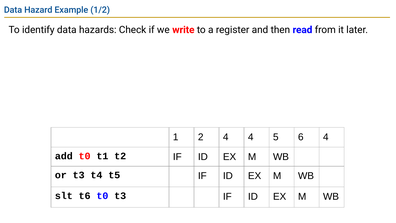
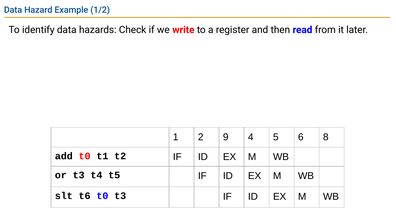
2 4: 4 -> 9 (226, 137)
6 4: 4 -> 8 (326, 137)
